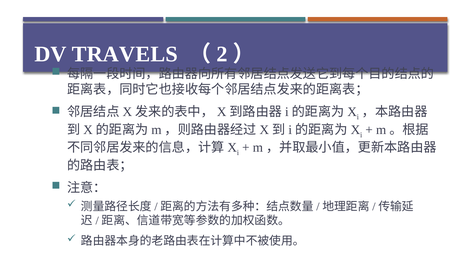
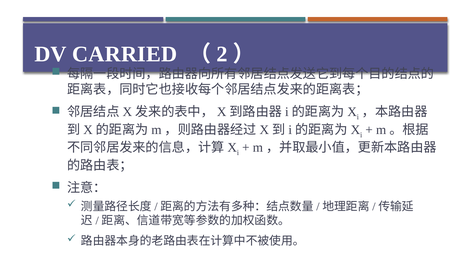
TRAVELS: TRAVELS -> CARRIED (125, 54)
